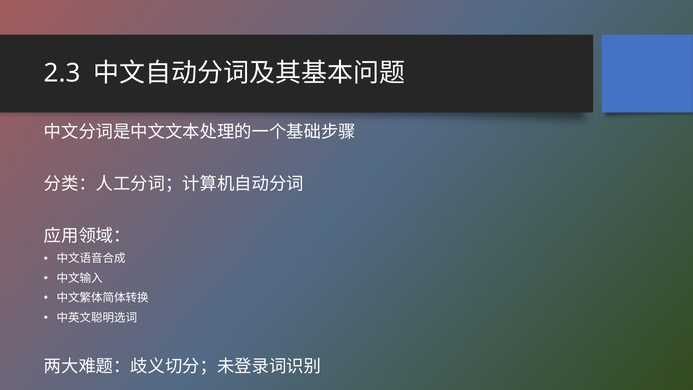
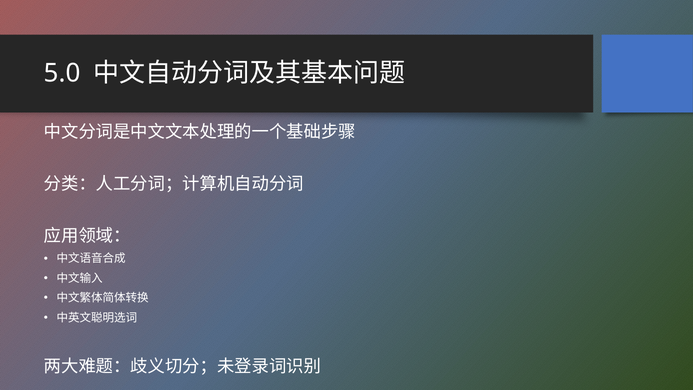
2.3: 2.3 -> 5.0 (62, 73)
